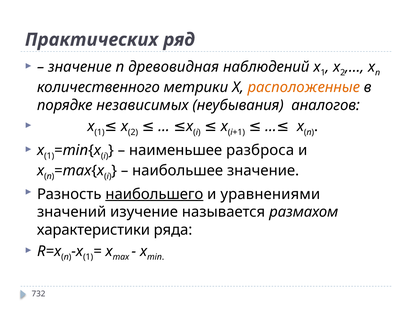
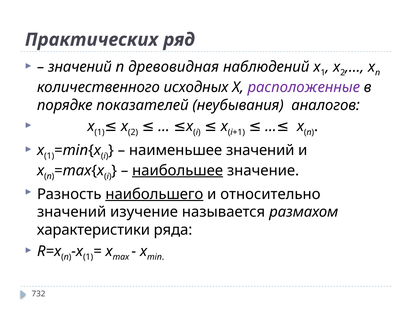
значение: значение -> значений (80, 67)
метрики: метрики -> исходных (196, 87)
расположенные colour: orange -> purple (304, 87)
независимых: независимых -> показателей (142, 105)
наименьшее разброса: разброса -> значений (260, 150)
наибольшее underline: none -> present (178, 170)
уравнениями: уравнениями -> относительно (270, 194)
